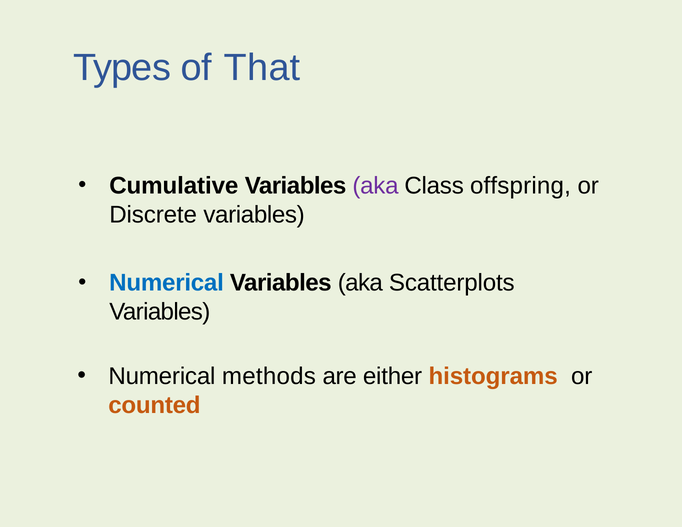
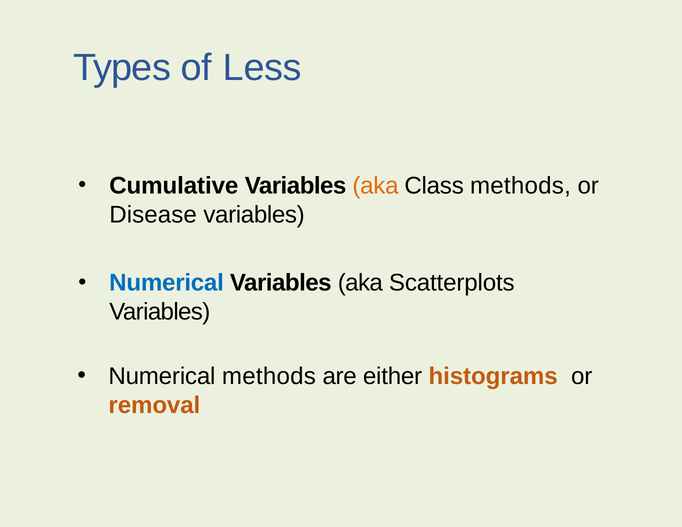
That: That -> Less (262, 68)
aka colour: purple -> orange (376, 186)
Class offspring: offspring -> methods (520, 186)
Discrete: Discrete -> Disease (153, 215)
counted: counted -> removal (154, 405)
